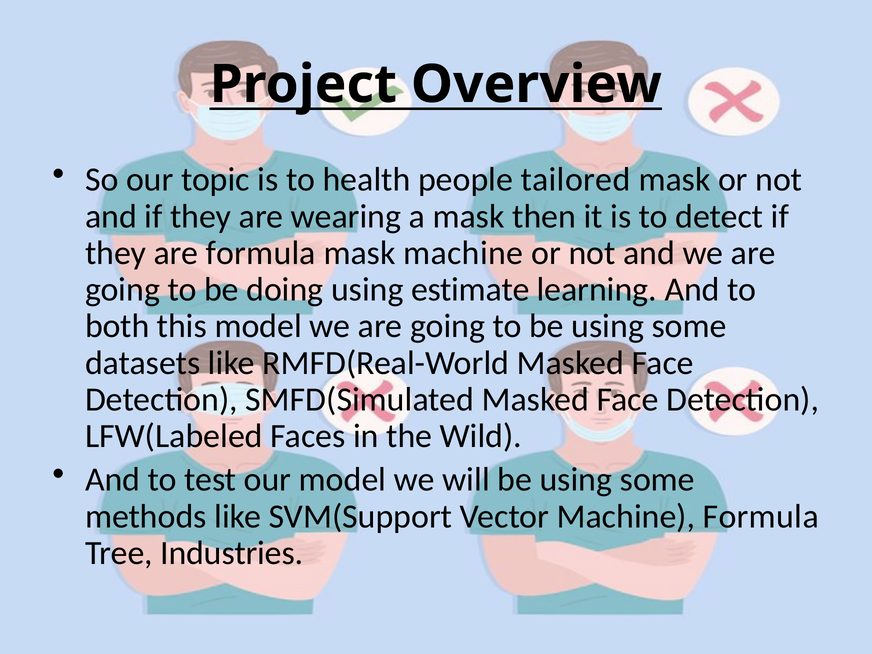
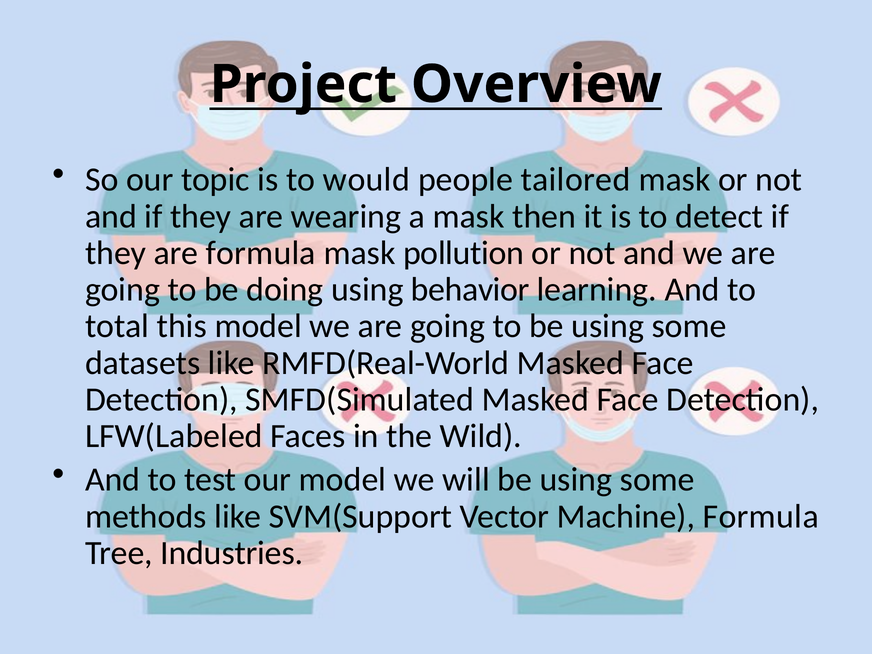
health: health -> would (366, 180)
mask machine: machine -> pollution (464, 253)
estimate: estimate -> behavior (470, 290)
both: both -> total (117, 326)
